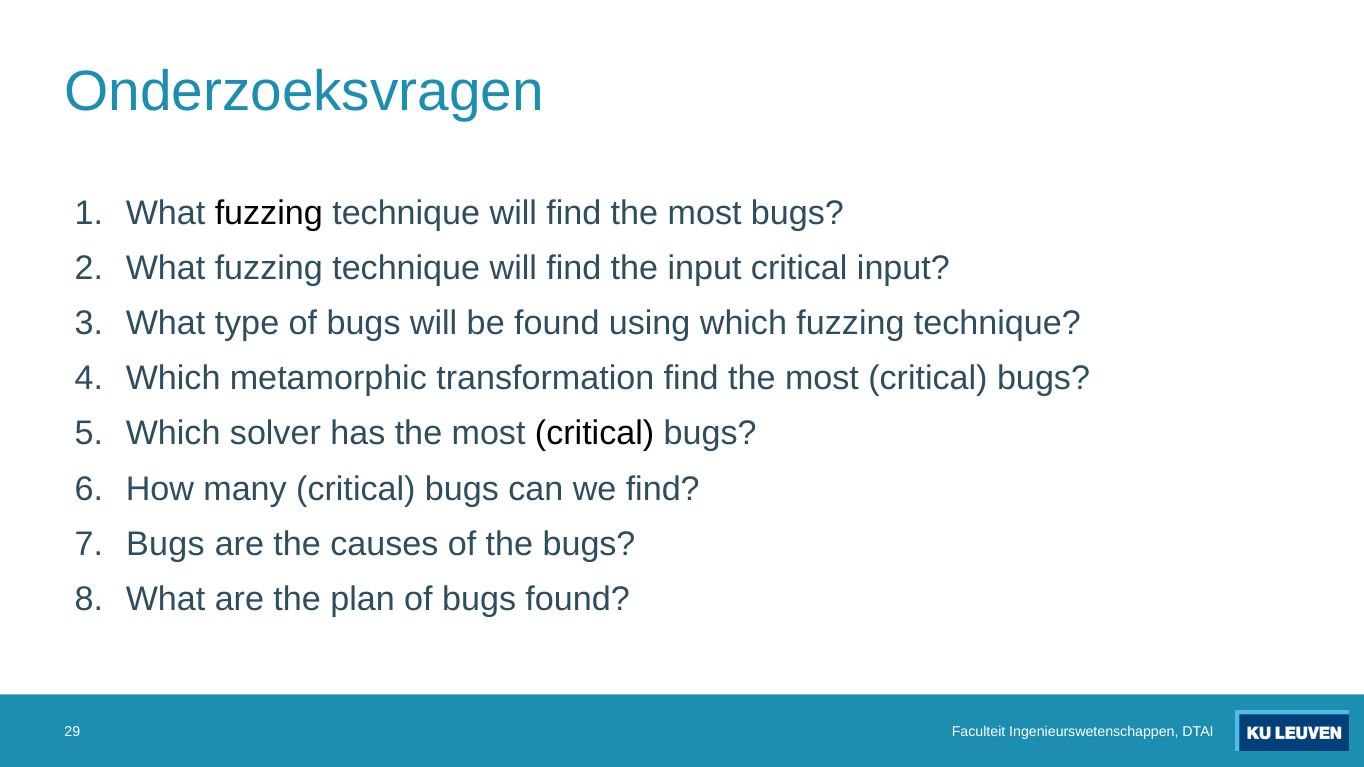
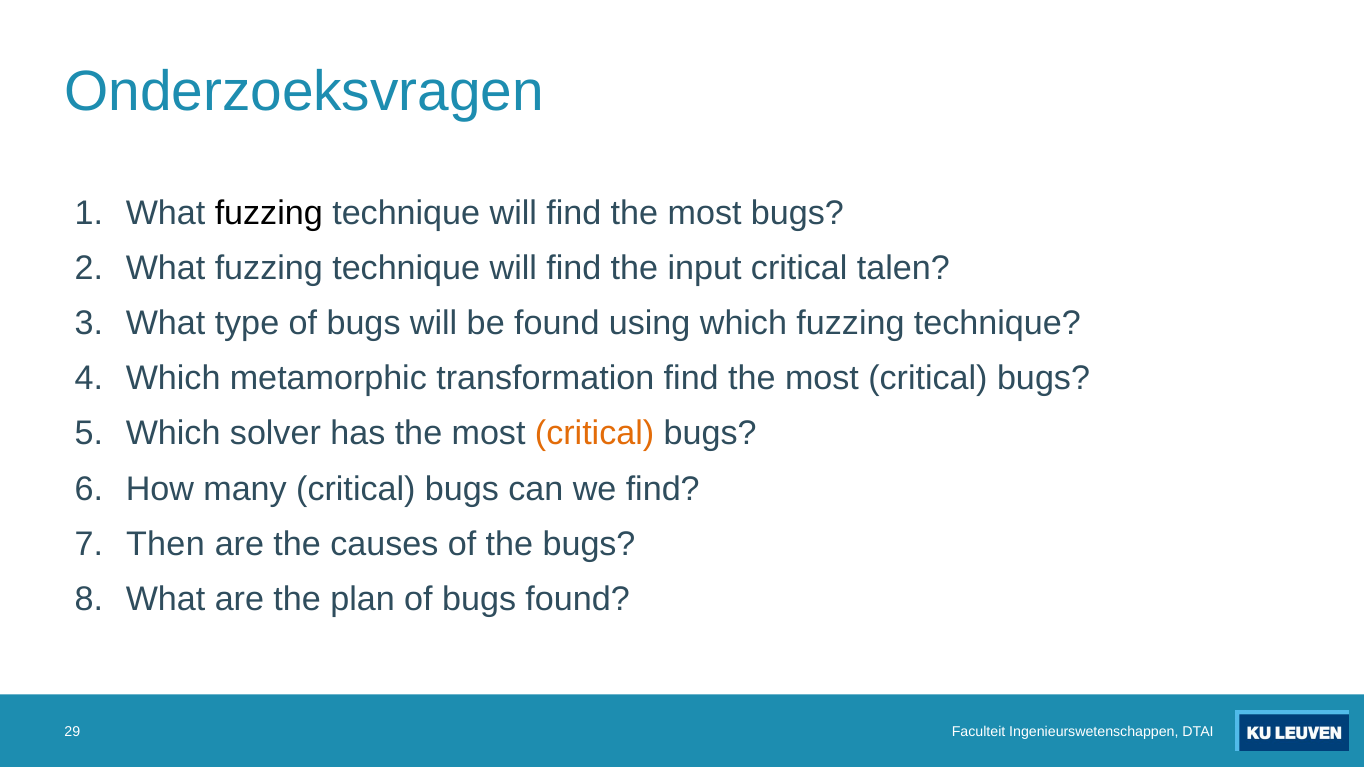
critical input: input -> talen (903, 268)
critical colour: black -> orange (595, 434)
Bugs: Bugs -> Then (165, 544)
